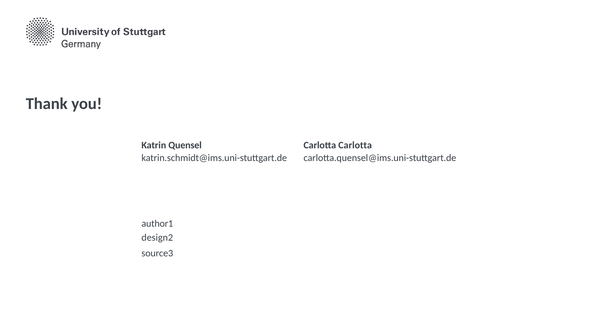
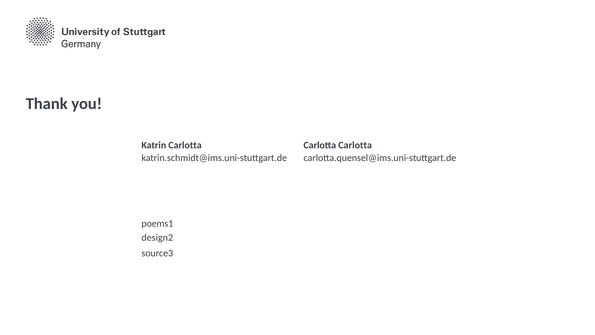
Katrin Quensel: Quensel -> Carlotta (185, 145)
author1: author1 -> poems1 (157, 223)
